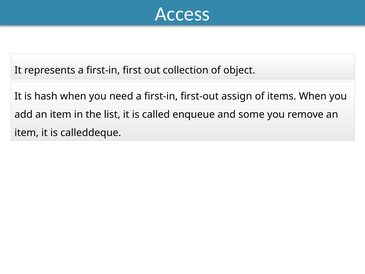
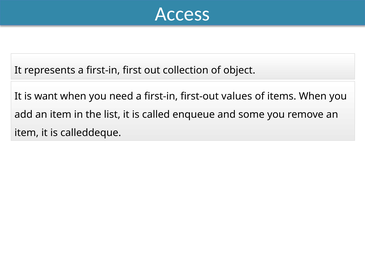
hash: hash -> want (46, 96)
assign: assign -> values (237, 96)
